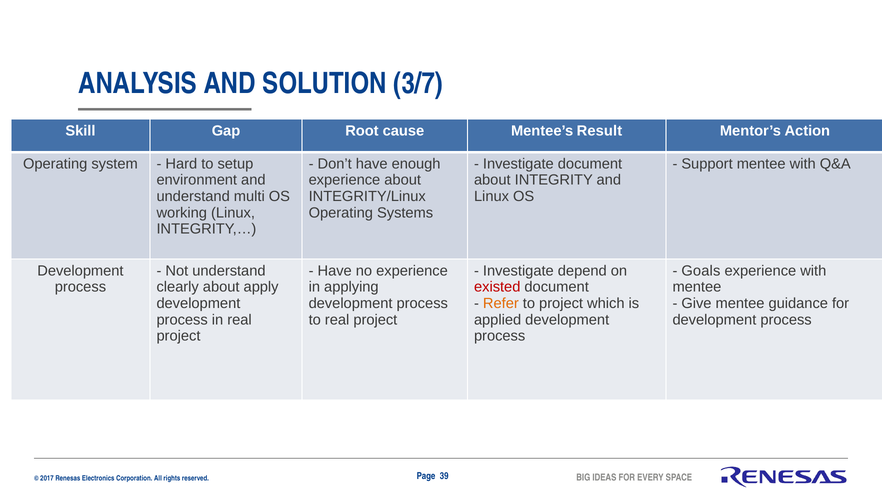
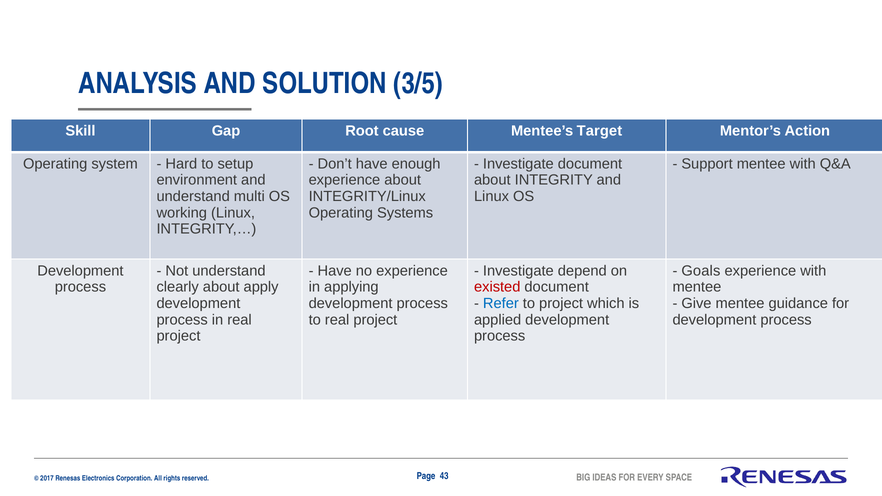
3/7: 3/7 -> 3/5 (418, 84)
Result: Result -> Target (599, 131)
Refer colour: orange -> blue (501, 303)
39: 39 -> 43 (444, 476)
